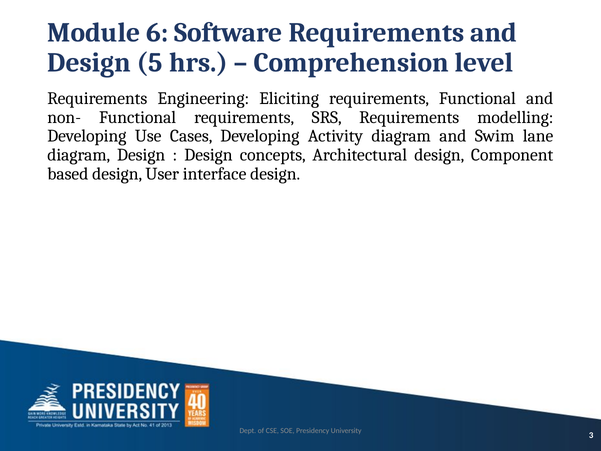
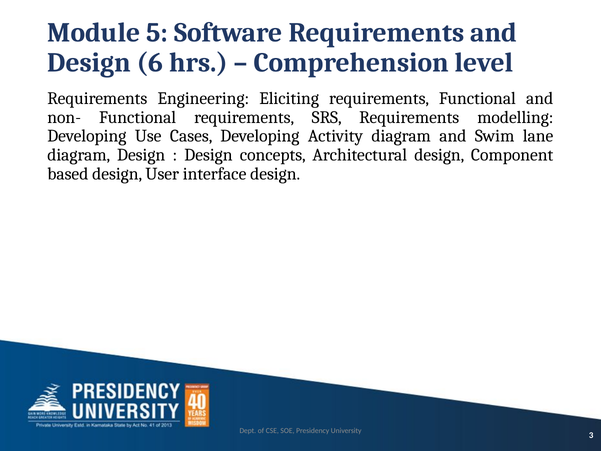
6: 6 -> 5 (157, 33)
5: 5 -> 6 (150, 63)
